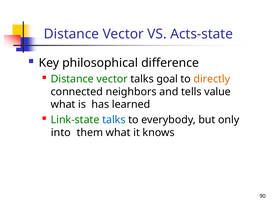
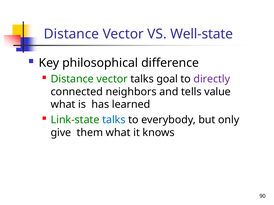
Acts-state: Acts-state -> Well-state (202, 34)
directly colour: orange -> purple (212, 79)
into: into -> give (61, 133)
